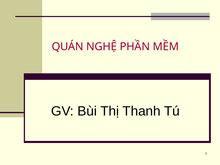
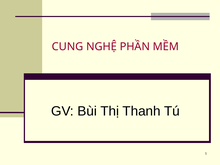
QUÁN: QUÁN -> CUNG (67, 47)
